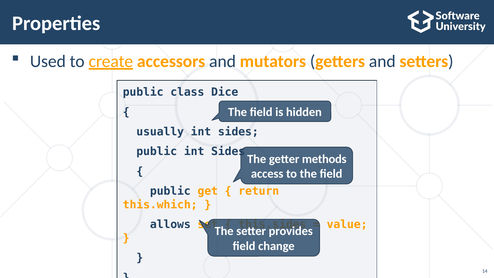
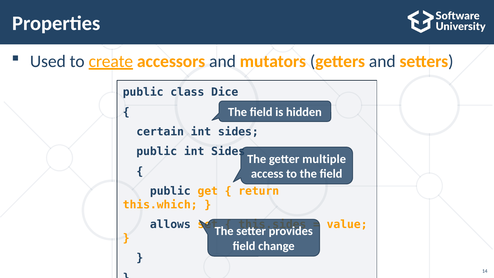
usually: usually -> certain (160, 132)
methods: methods -> multiple (324, 159)
